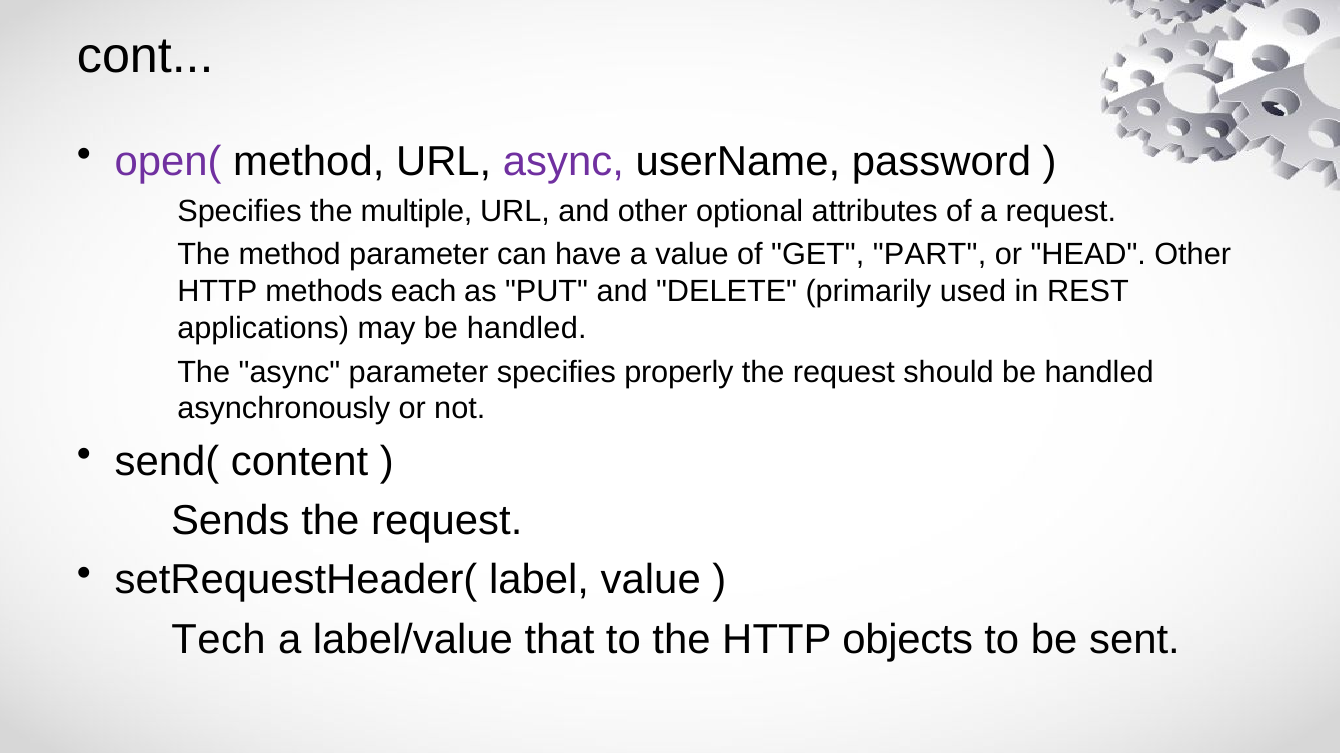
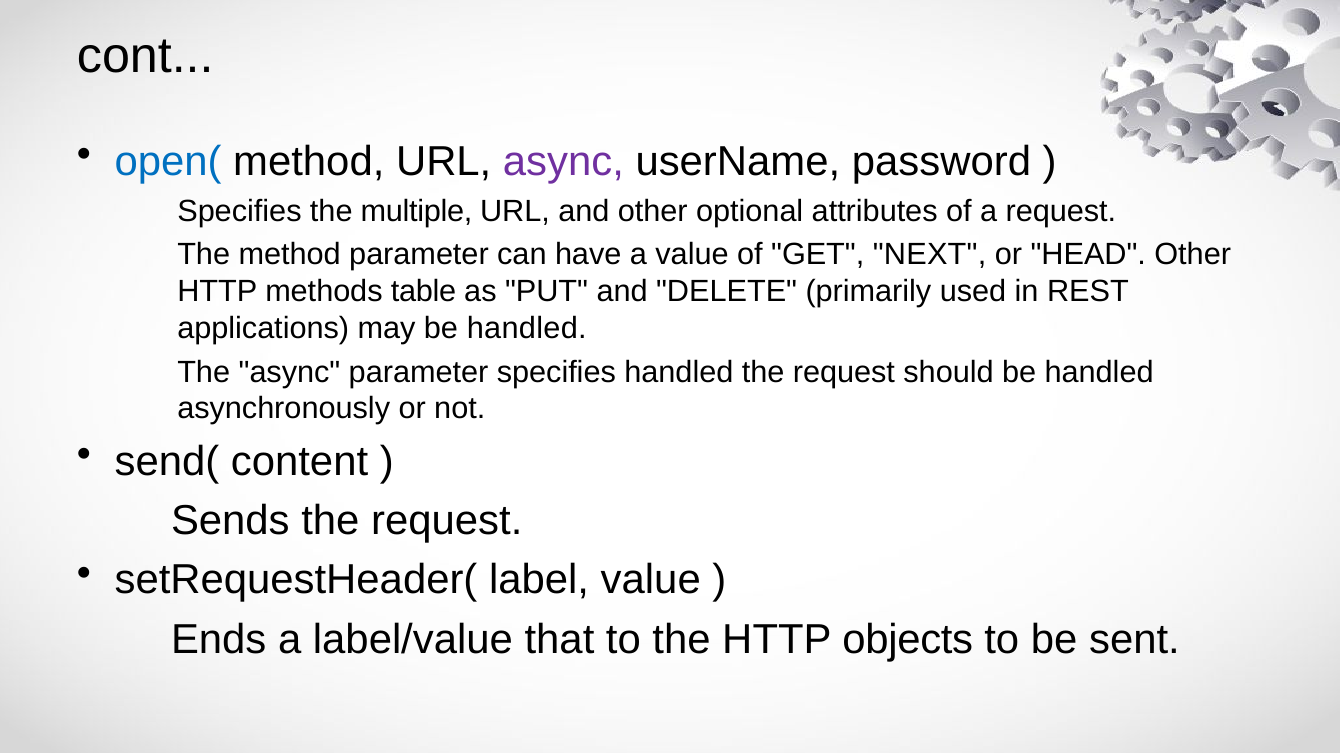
open( colour: purple -> blue (168, 162)
PART: PART -> NEXT (930, 255)
each: each -> table (424, 292)
specifies properly: properly -> handled (679, 372)
Tech: Tech -> Ends (219, 640)
